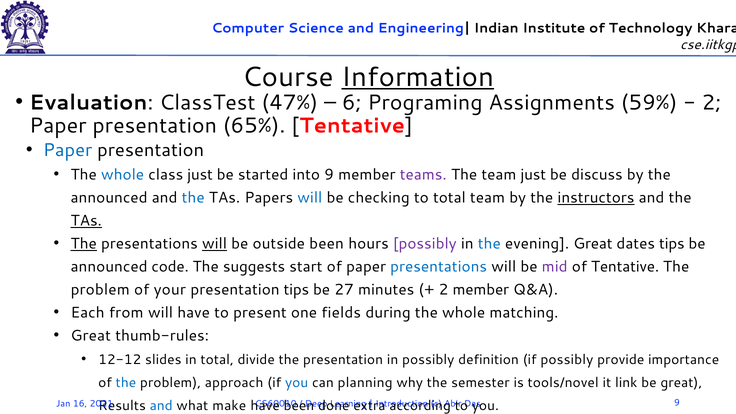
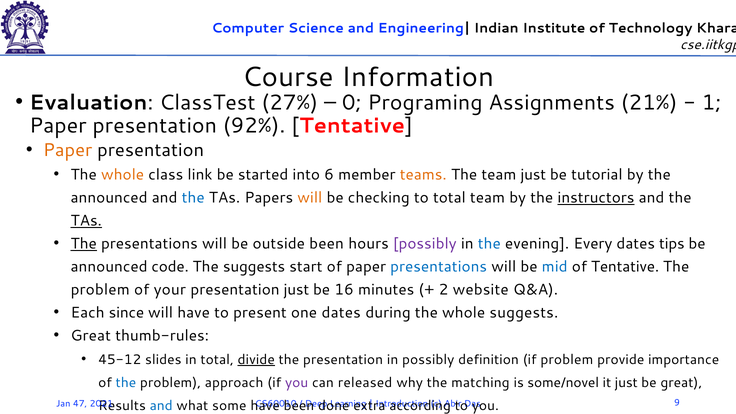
Information underline: present -> none (418, 77)
47%: 47% -> 27% (290, 103)
6: 6 -> 0 (352, 103)
59%: 59% -> 21% (649, 103)
2: 2 -> 1 (711, 103)
65%: 65% -> 92% (254, 126)
Paper colour: blue -> orange (68, 150)
whole colour: blue -> orange (123, 175)
class just: just -> link (200, 175)
into 9: 9 -> 6 (329, 175)
teams colour: purple -> orange (423, 175)
discuss: discuss -> tutorial (597, 175)
will colour: blue -> orange (310, 198)
will underline: present -> none (215, 244)
evening Great: Great -> Every (593, 244)
mid colour: purple -> blue (555, 267)
presentation tips: tips -> just (296, 290)
27: 27 -> 16 (344, 290)
2 member: member -> website (481, 290)
from: from -> since (126, 313)
one fields: fields -> dates (341, 313)
whole matching: matching -> suggests (524, 313)
12-12: 12-12 -> 45-12 (120, 360)
divide underline: none -> present (256, 360)
if possibly: possibly -> problem (567, 360)
you colour: blue -> purple (297, 383)
planning: planning -> released (365, 383)
semester: semester -> matching (480, 383)
tools/novel: tools/novel -> some/novel (563, 383)
it link: link -> just (626, 383)
16: 16 -> 47 (80, 404)
make: make -> some (229, 406)
